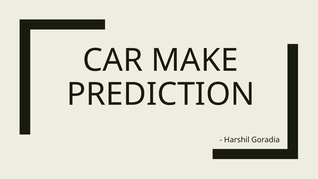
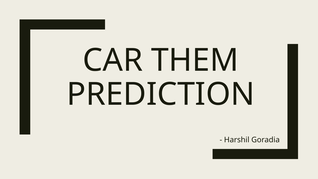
MAKE: MAKE -> THEM (195, 60)
